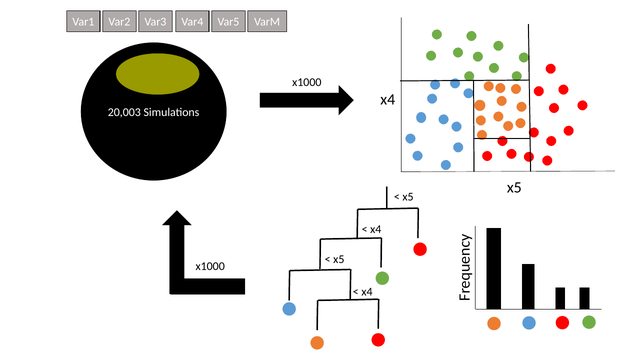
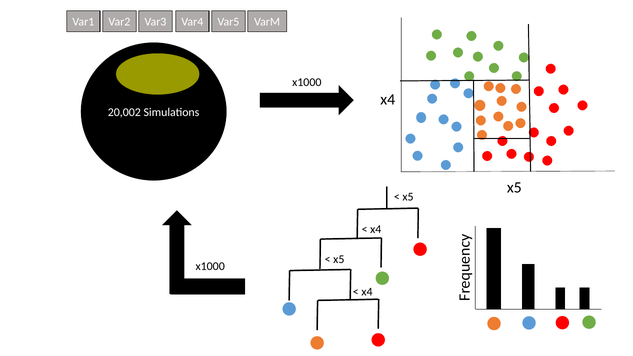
20,003: 20,003 -> 20,002 (124, 112)
